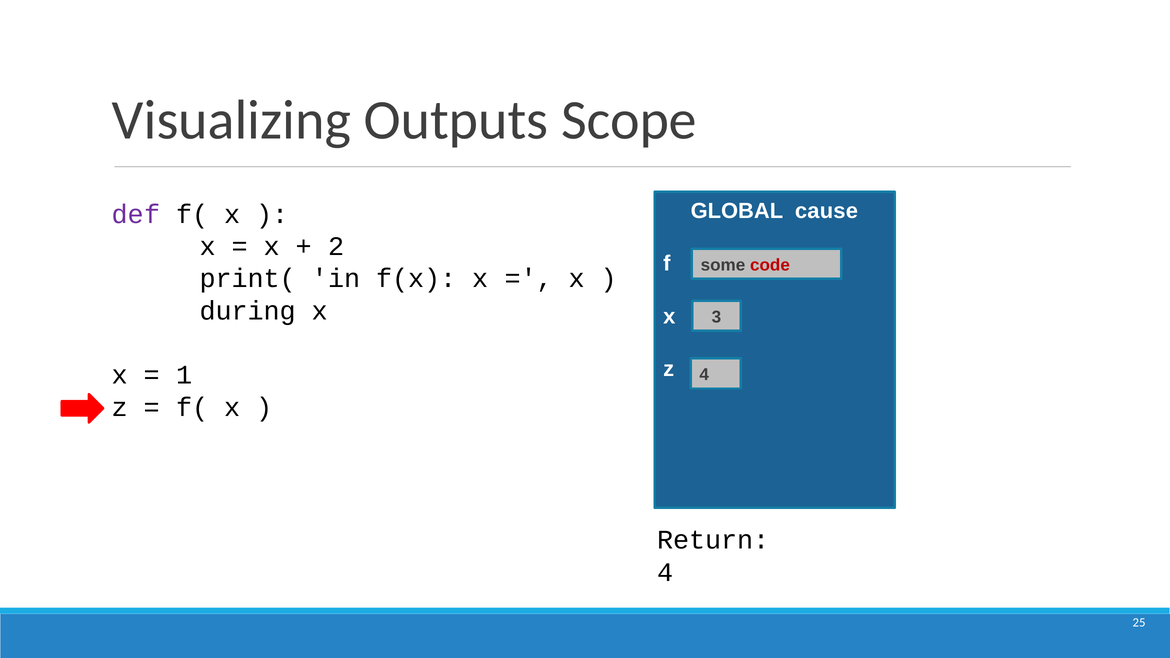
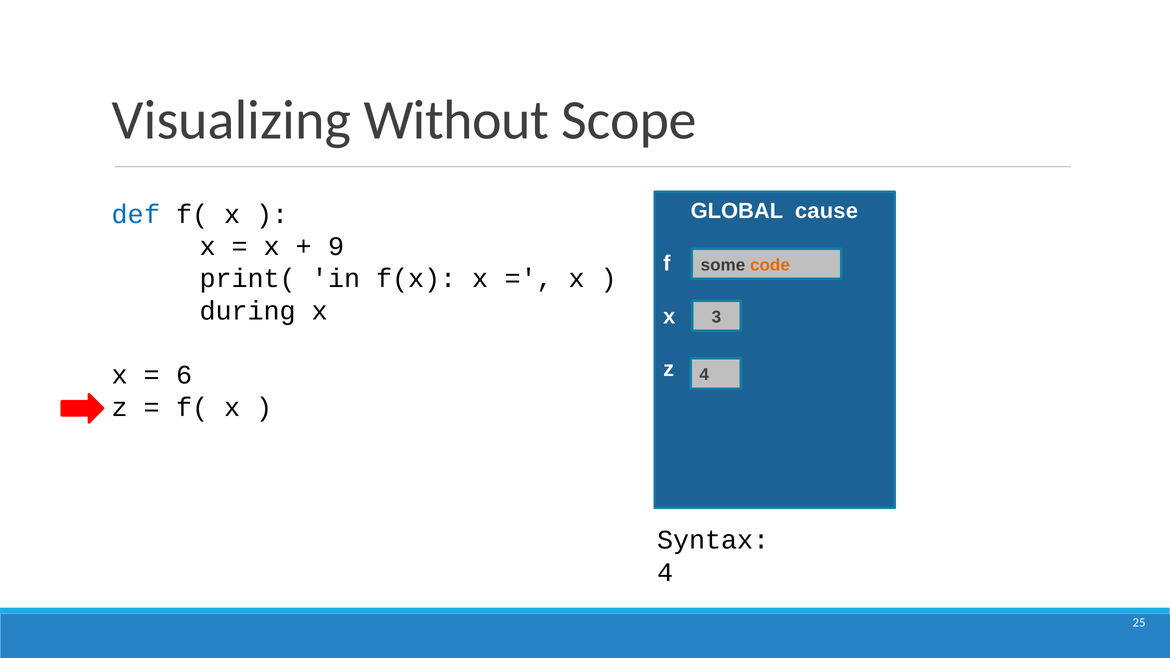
Outputs: Outputs -> Without (456, 120)
def colour: purple -> blue (136, 214)
2: 2 -> 9 (336, 246)
code colour: red -> orange (770, 265)
1: 1 -> 6 (184, 375)
Return: Return -> Syntax (713, 540)
